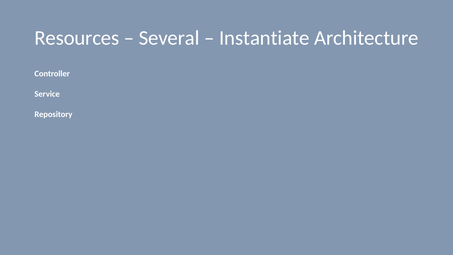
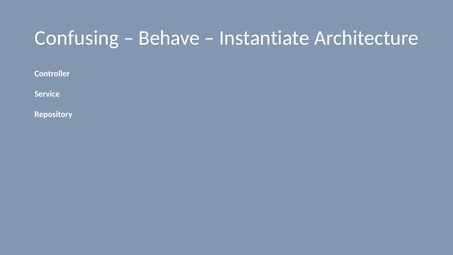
Resources: Resources -> Confusing (77, 38)
Several: Several -> Behave (169, 38)
